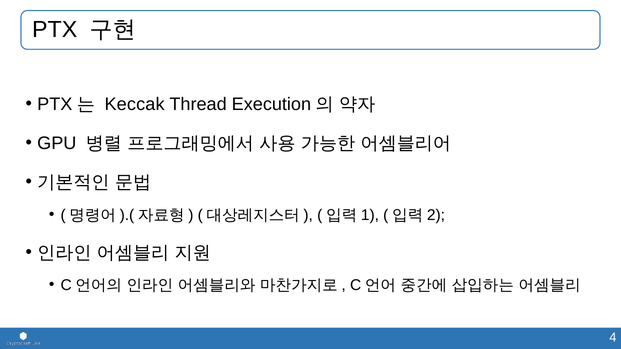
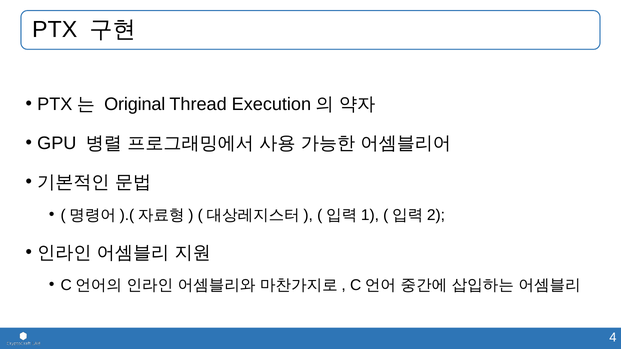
Keccak: Keccak -> Original (135, 104)
